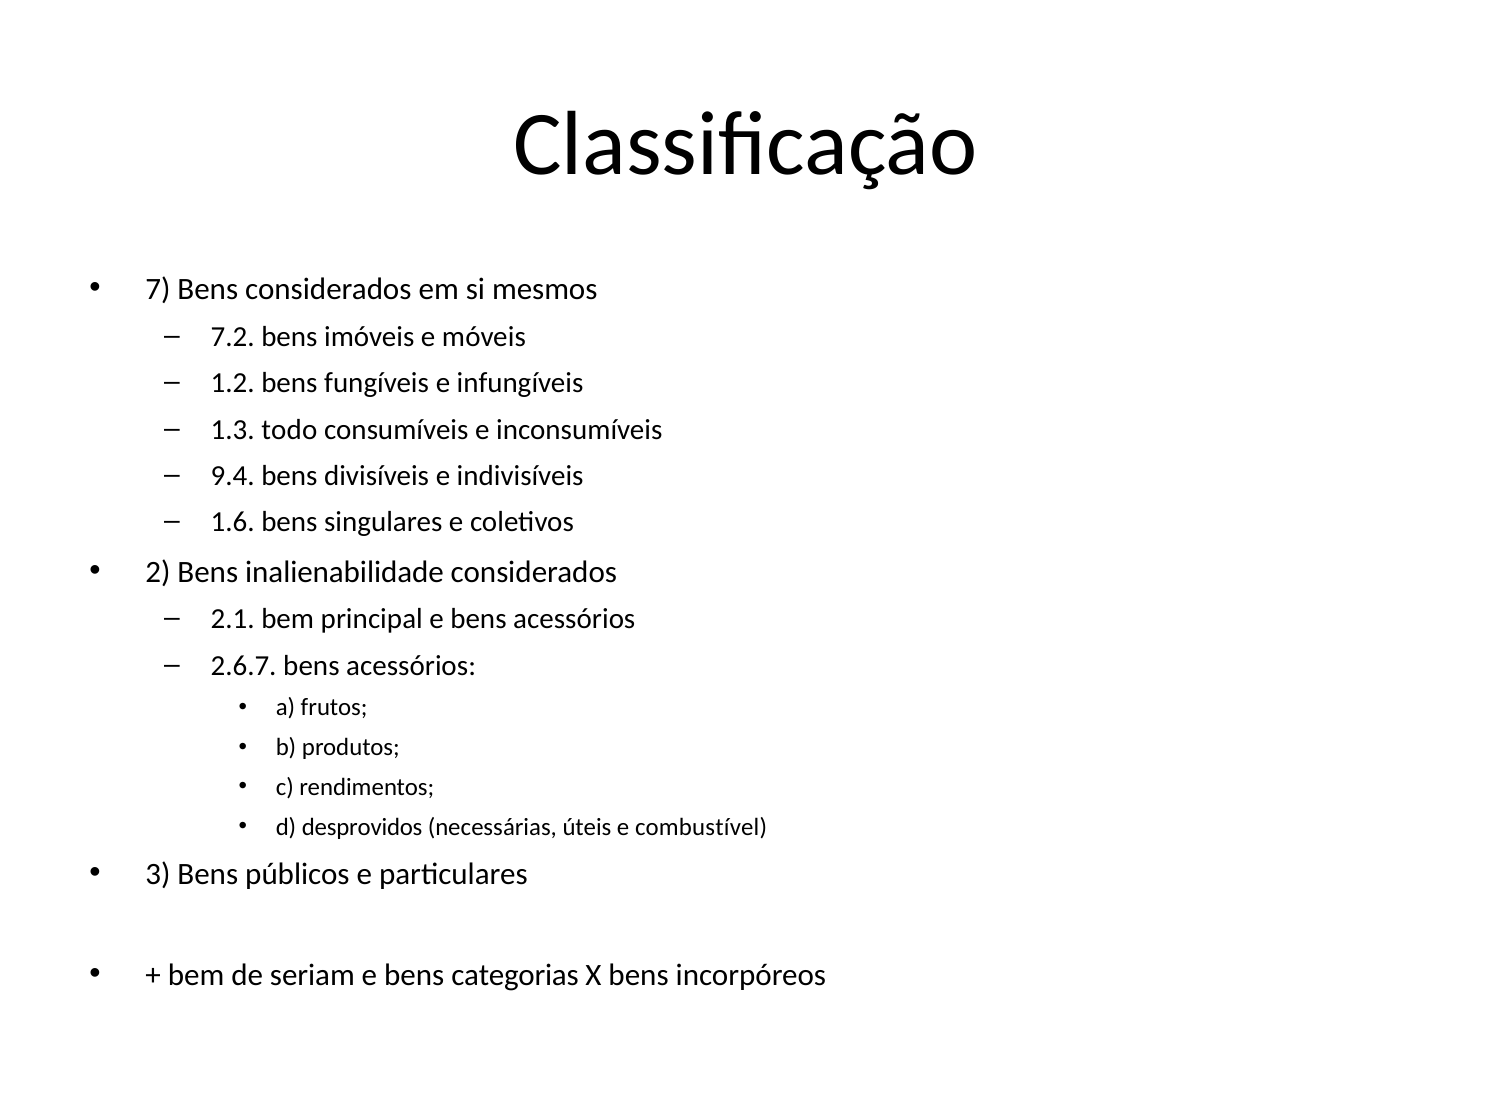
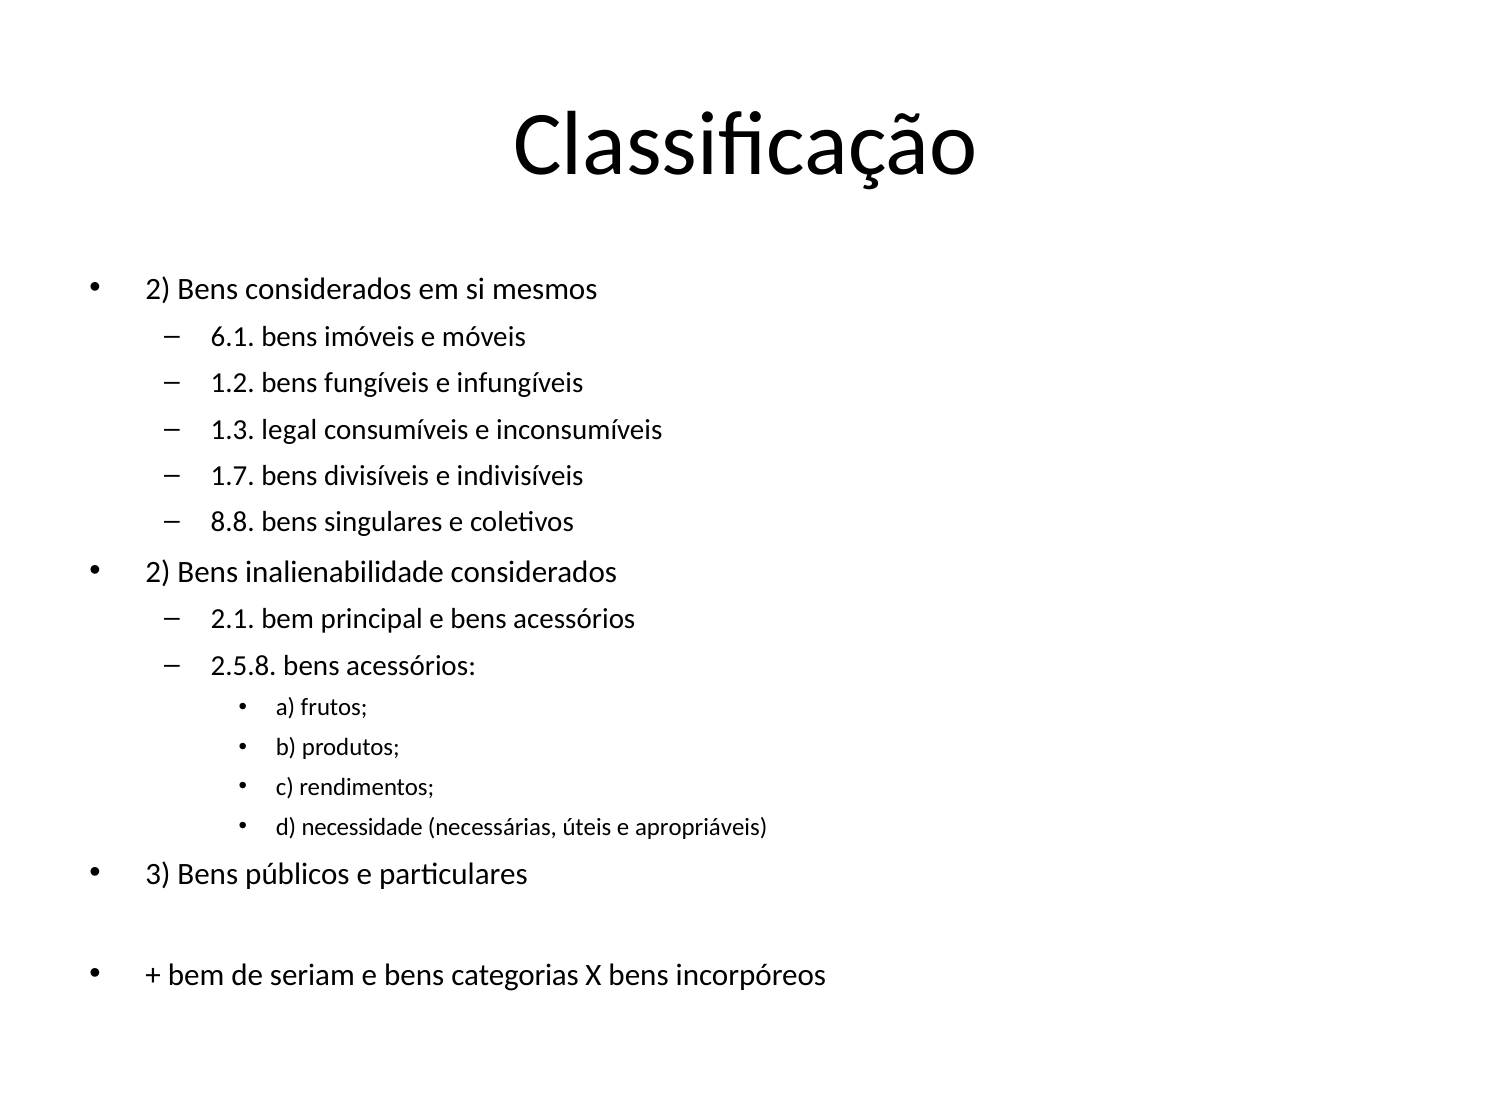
7: 7 -> 2 (158, 289)
7.2: 7.2 -> 6.1 (233, 337)
todo: todo -> legal (289, 430)
9.4: 9.4 -> 1.7 (233, 476)
1.6: 1.6 -> 8.8 (233, 522)
2.6.7: 2.6.7 -> 2.5.8 (244, 666)
desprovidos: desprovidos -> necessidade (362, 827)
combustível: combustível -> apropriáveis (701, 827)
